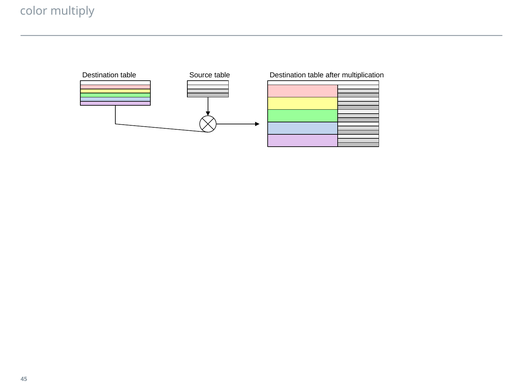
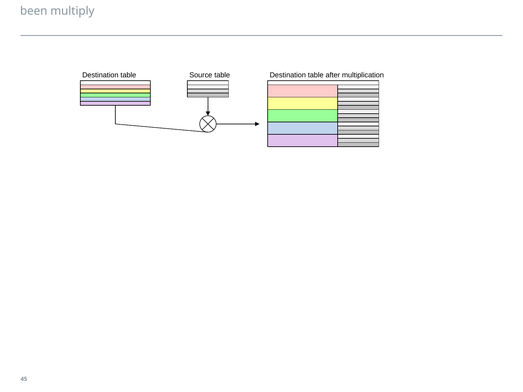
color: color -> been (34, 11)
